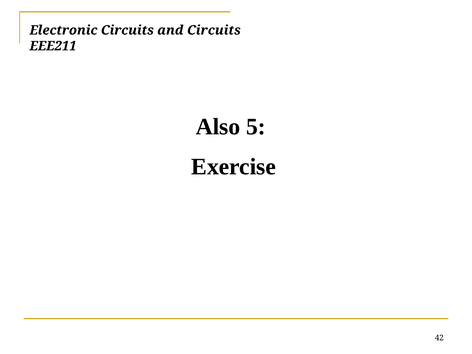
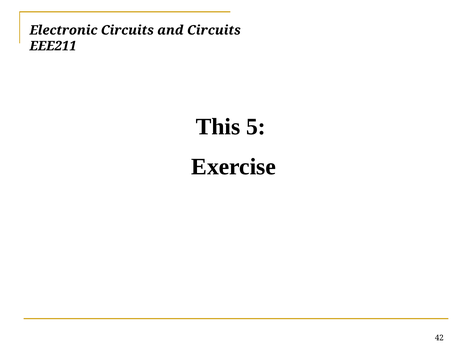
Also: Also -> This (218, 127)
